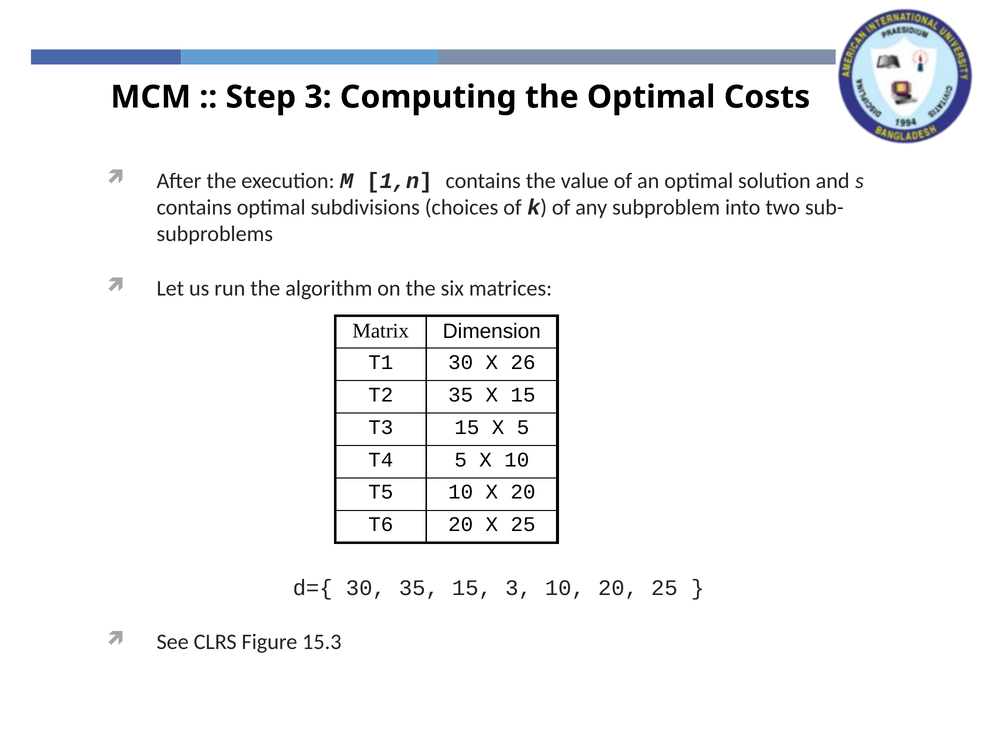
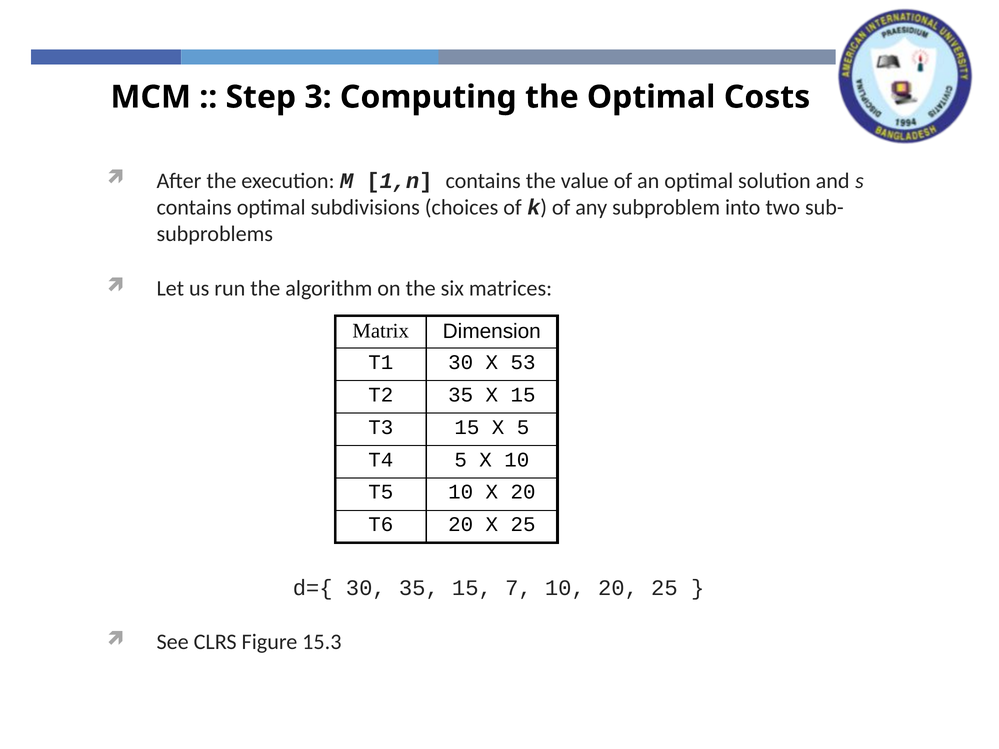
26: 26 -> 53 (523, 362)
15 3: 3 -> 7 (518, 588)
